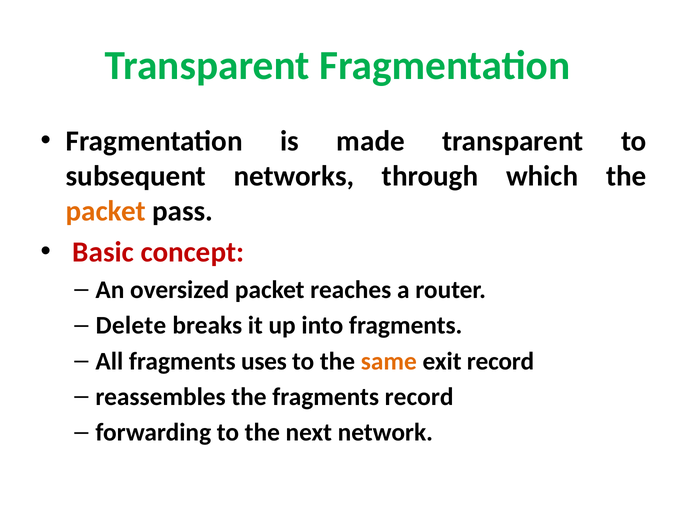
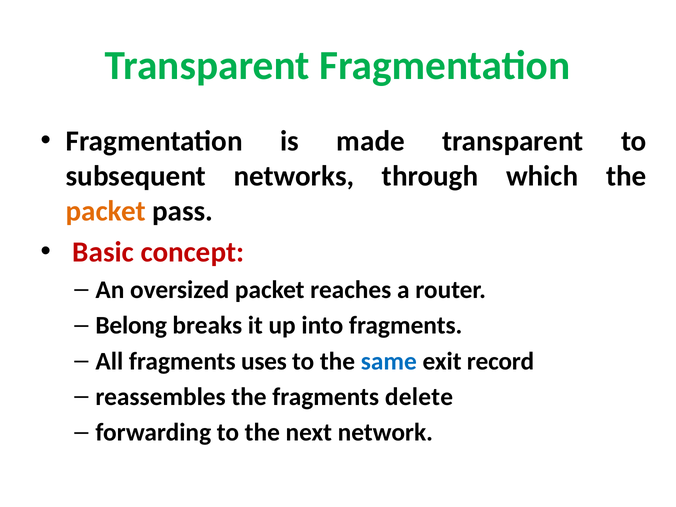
Delete: Delete -> Belong (131, 325)
same colour: orange -> blue (389, 361)
fragments record: record -> delete (419, 397)
